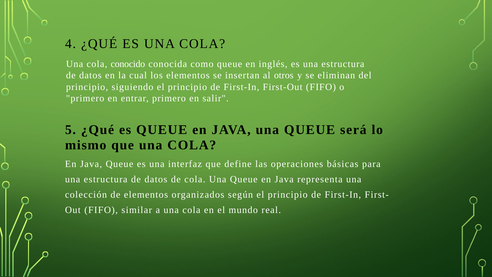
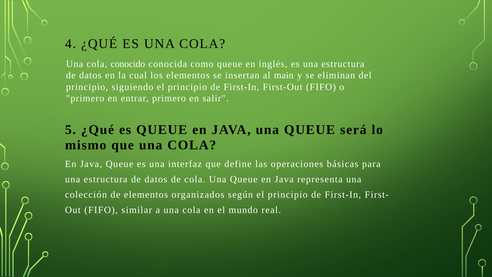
otros: otros -> main (284, 75)
